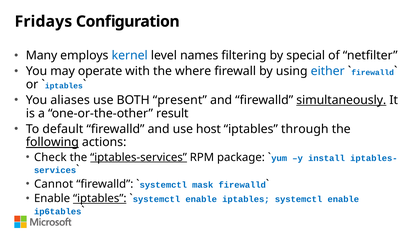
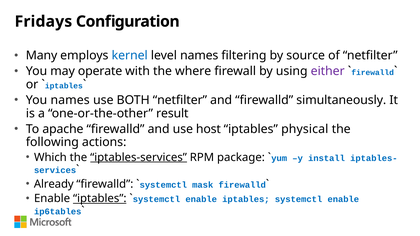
special: special -> source (306, 56)
either colour: blue -> purple (328, 71)
You aliases: aliases -> names (70, 100)
BOTH present: present -> netfilter (180, 100)
simultaneously underline: present -> none (341, 100)
default: default -> apache (63, 129)
through: through -> physical (305, 129)
following underline: present -> none (52, 142)
Check: Check -> Which (50, 157)
Cannot: Cannot -> Already (54, 184)
